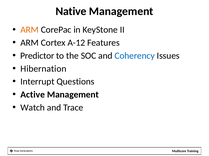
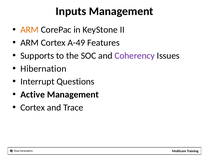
Native: Native -> Inputs (71, 11)
A-12: A-12 -> A-49 (76, 43)
Predictor: Predictor -> Supports (37, 56)
Coherency colour: blue -> purple (135, 56)
Watch: Watch -> Cortex (33, 108)
